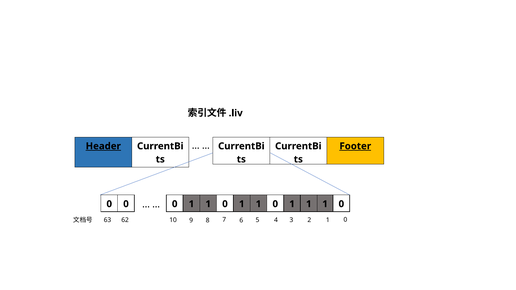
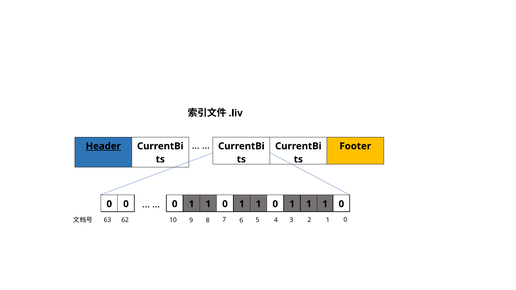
Footer underline: present -> none (355, 146)
